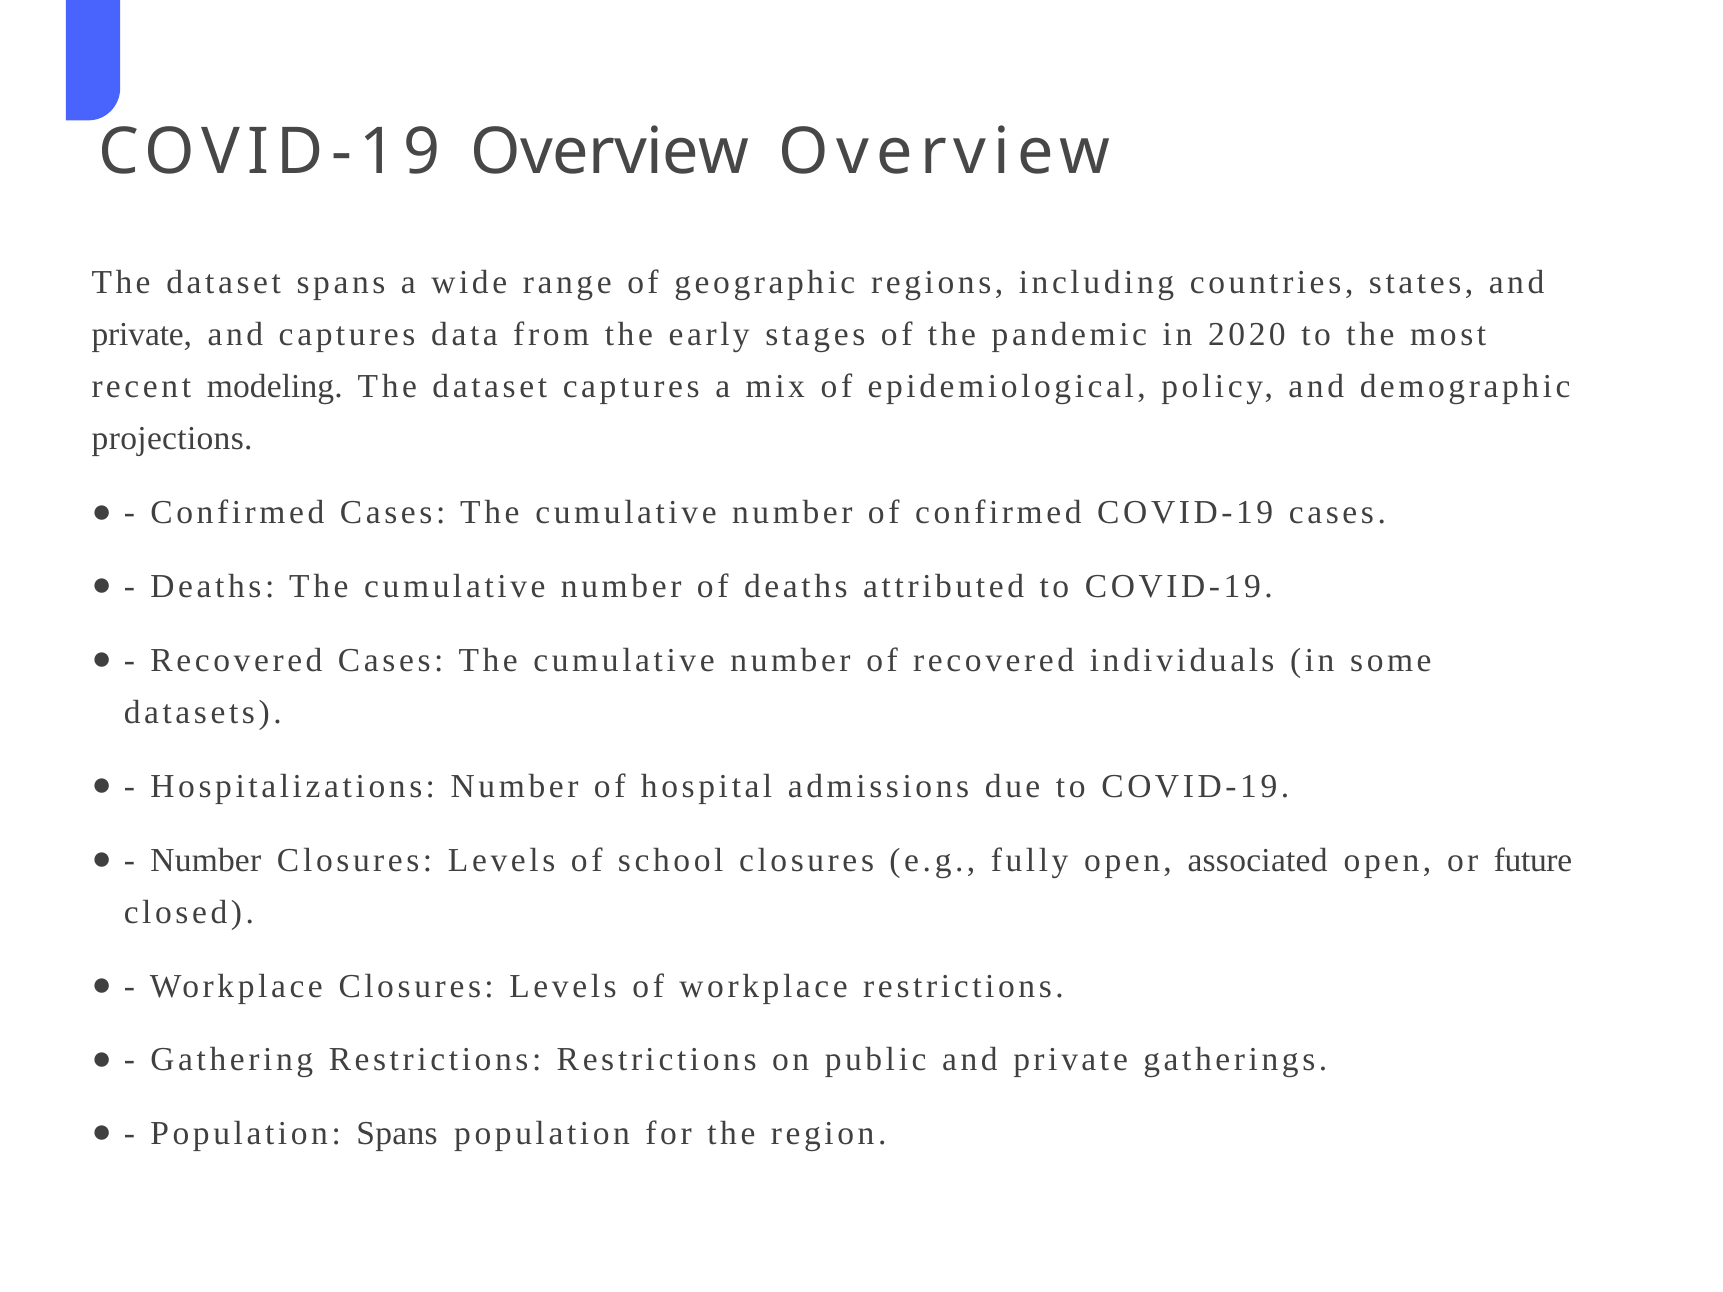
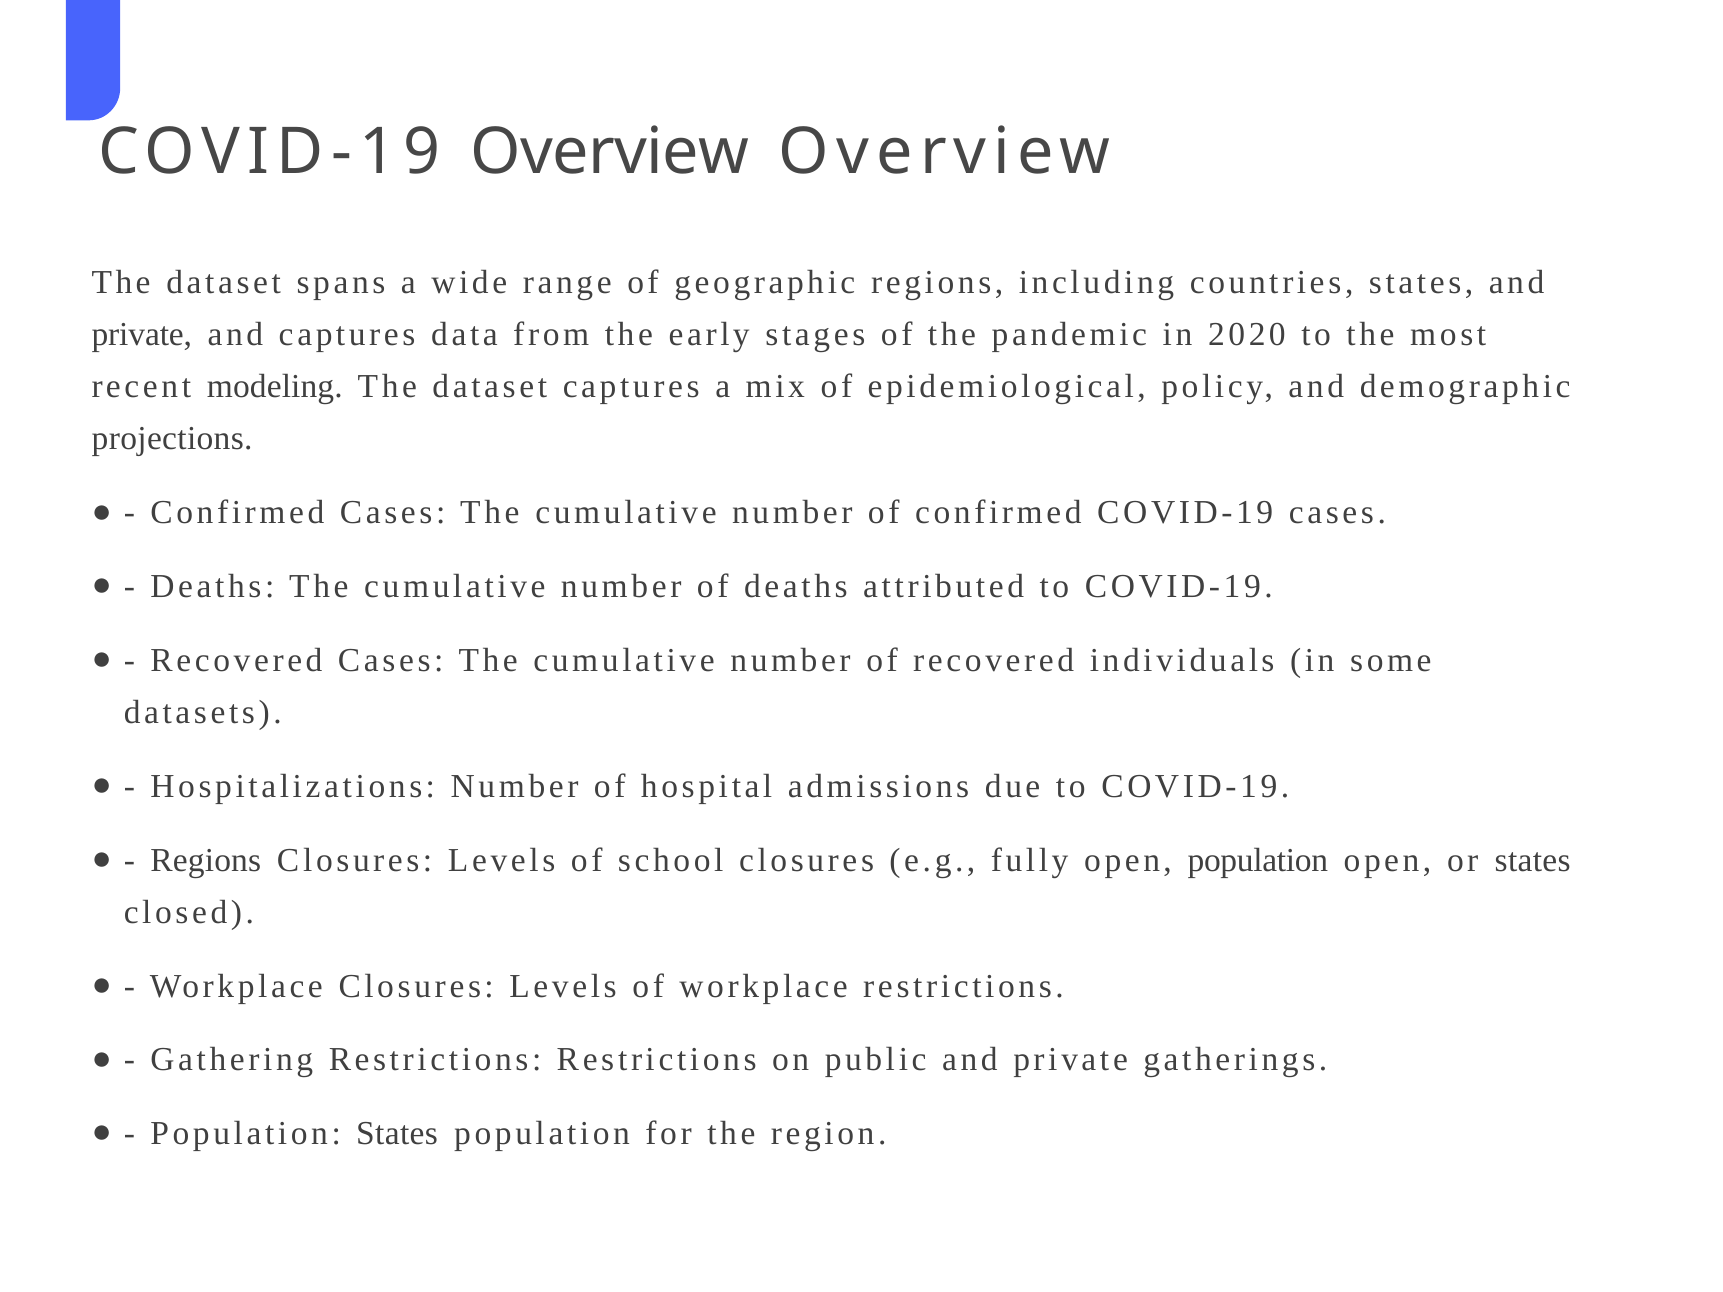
Number: Number -> Regions (206, 860)
open associated: associated -> population (1258, 860)
or future: future -> states (1533, 860)
Population Spans: Spans -> States (397, 1134)
